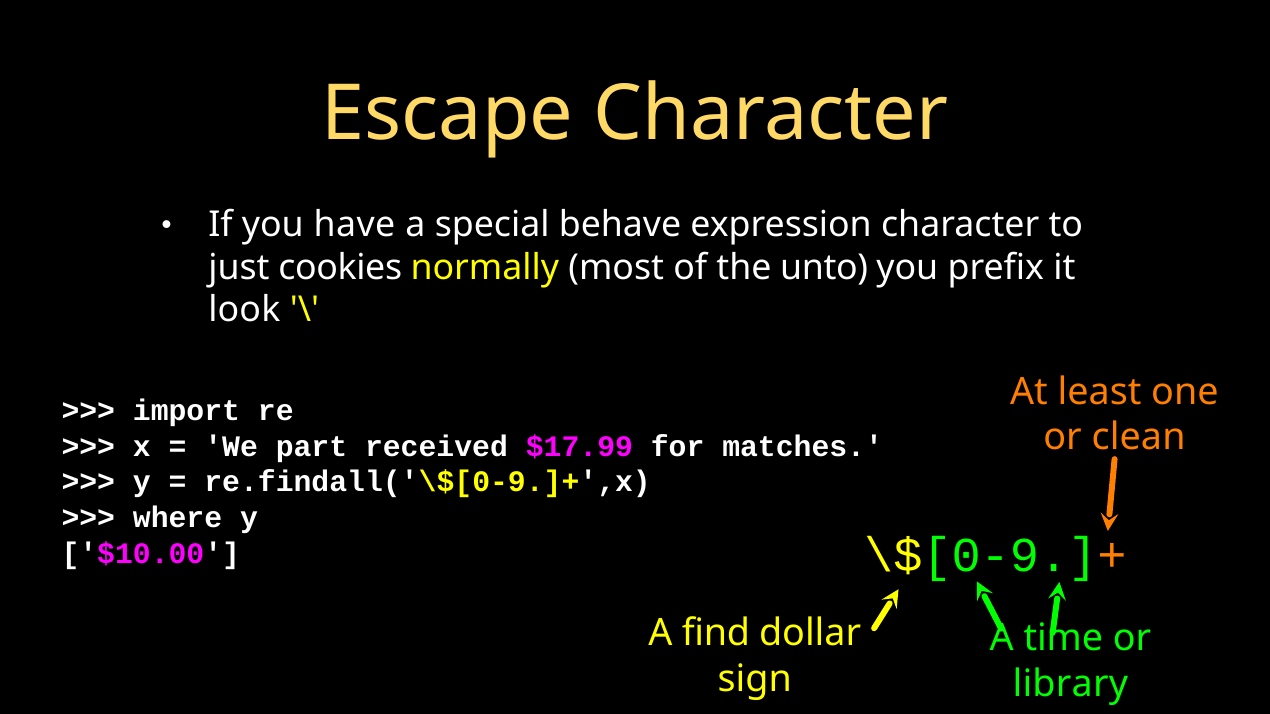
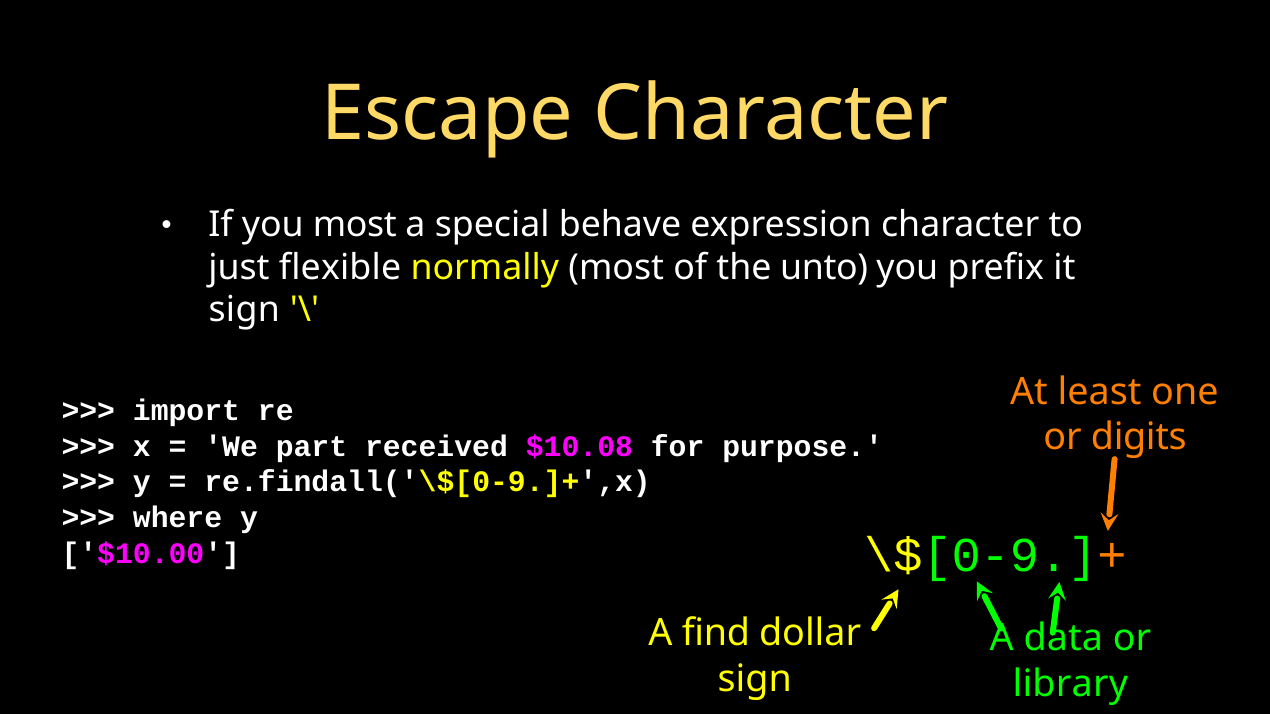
you have: have -> most (355, 225)
cookies: cookies -> flexible (340, 267)
look: look -> sign (244, 310)
clean: clean -> digits (1139, 437)
$17.99: $17.99 -> $10.08 (579, 447)
matches: matches -> purpose (803, 447)
time: time -> data (1063, 639)
